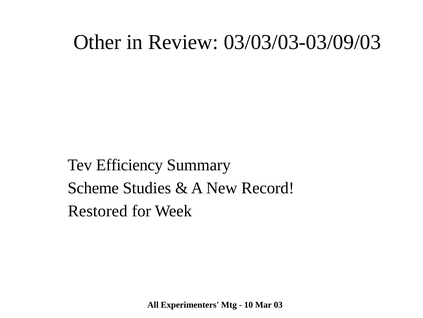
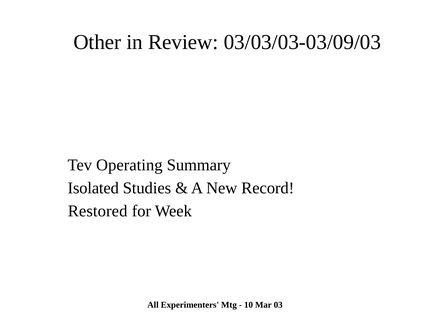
Efficiency: Efficiency -> Operating (129, 165)
Scheme: Scheme -> Isolated (93, 188)
